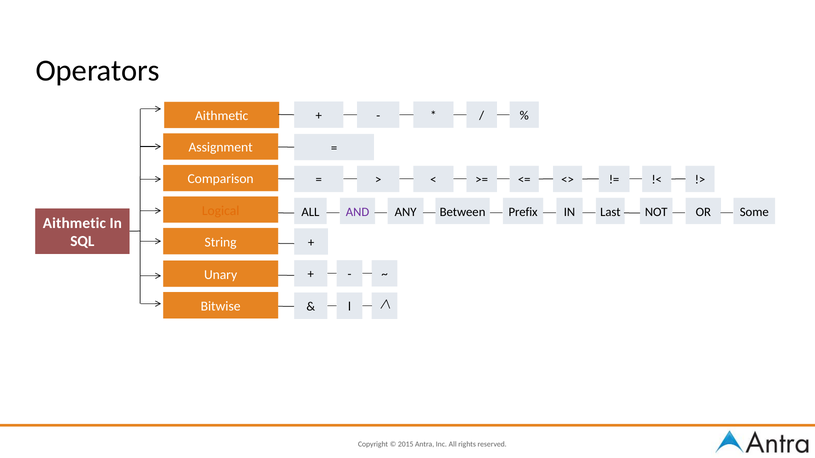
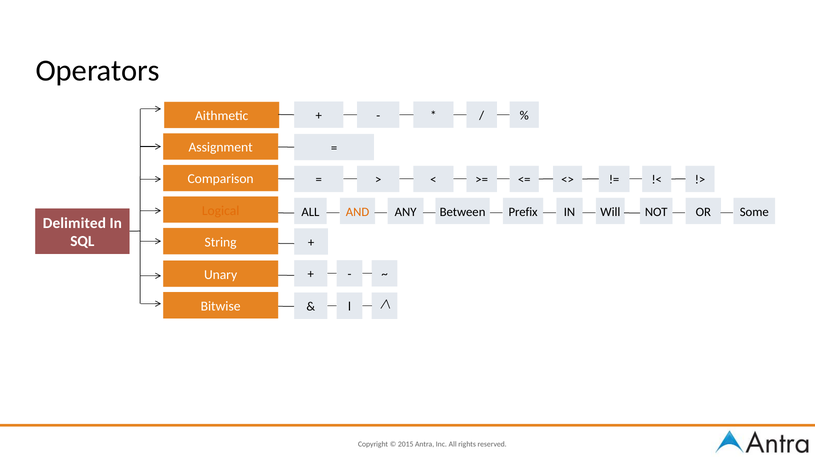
AND colour: purple -> orange (358, 212)
Last: Last -> Will (610, 212)
Aithmetic: Aithmetic -> Delimited (74, 223)
